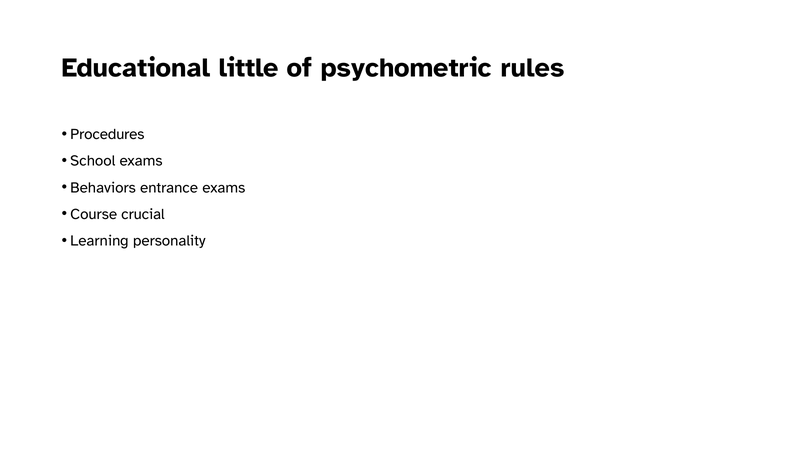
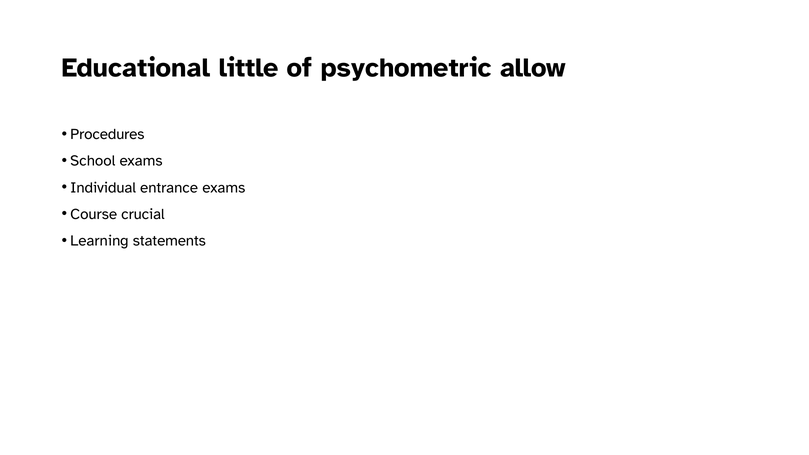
rules: rules -> allow (533, 68)
Behaviors: Behaviors -> Individual (103, 188)
personality: personality -> statements (169, 241)
